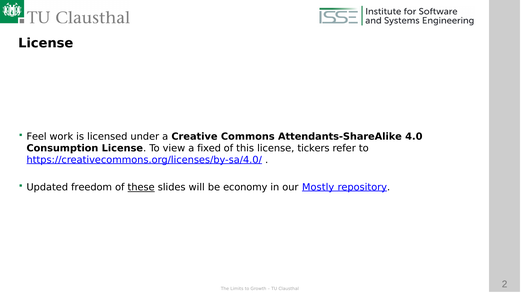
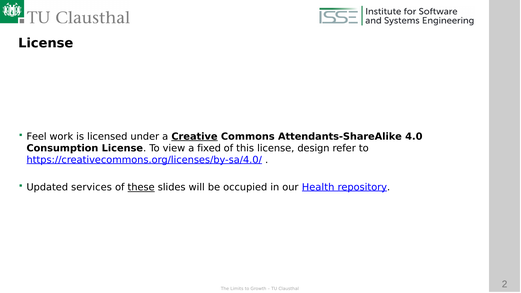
Creative underline: none -> present (194, 137)
tickers: tickers -> design (313, 148)
freedom: freedom -> services (92, 187)
economy: economy -> occupied (245, 187)
Mostly: Mostly -> Health (318, 187)
